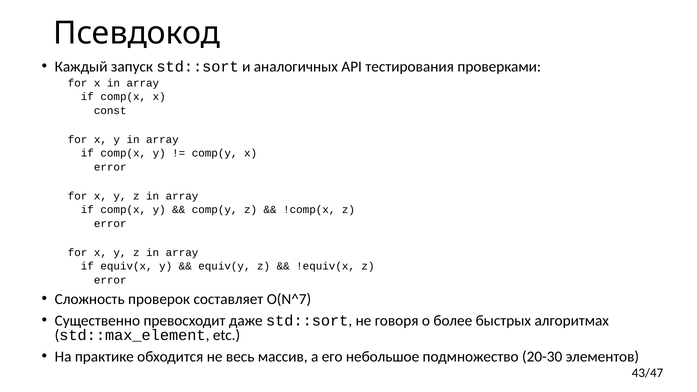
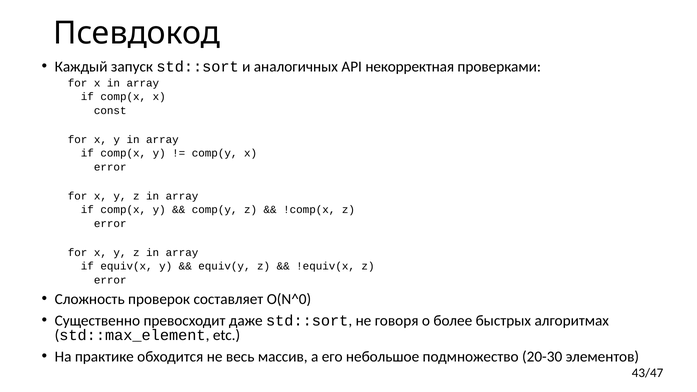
тестирования: тестирования -> некорректная (410, 67)
O(N^7: O(N^7 -> O(N^0 (289, 299)
